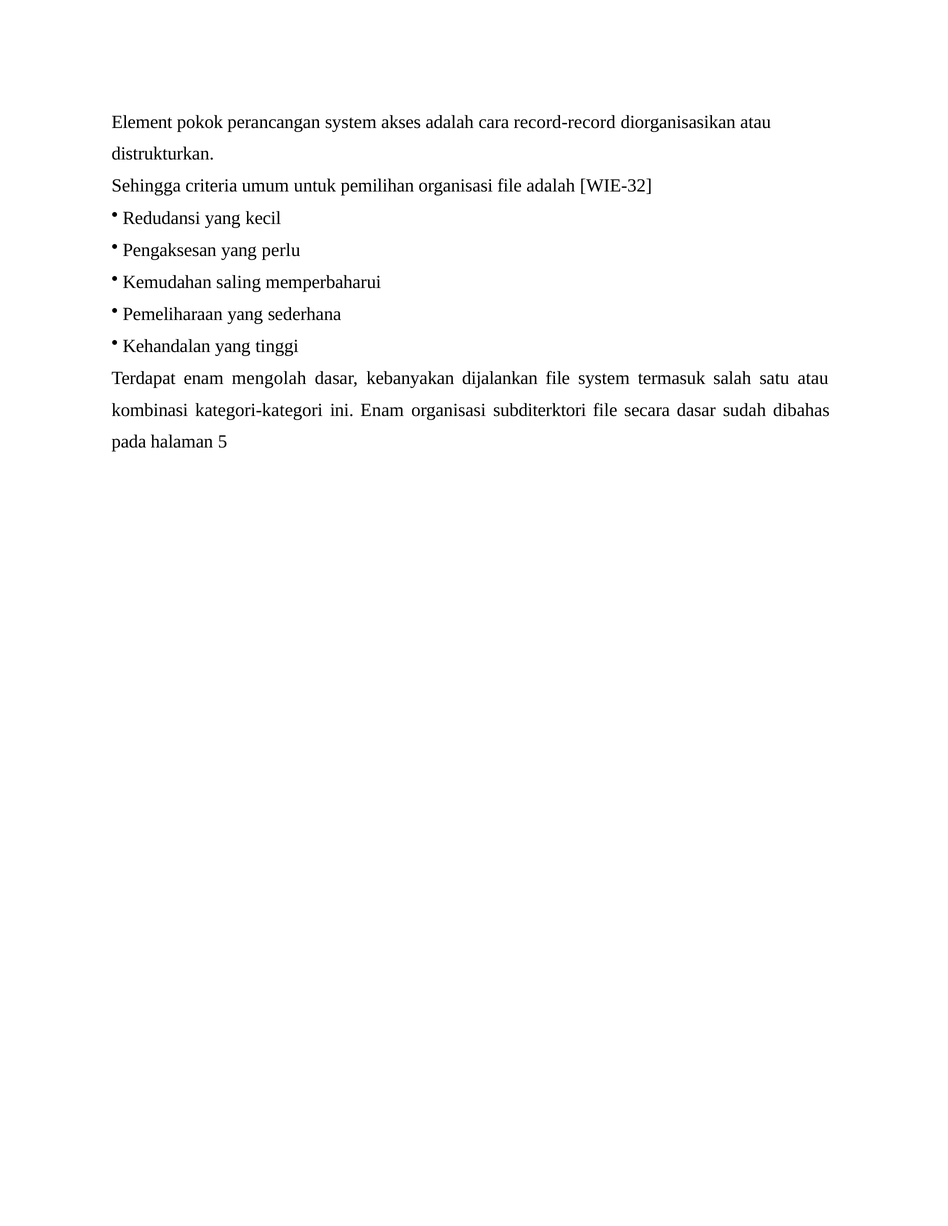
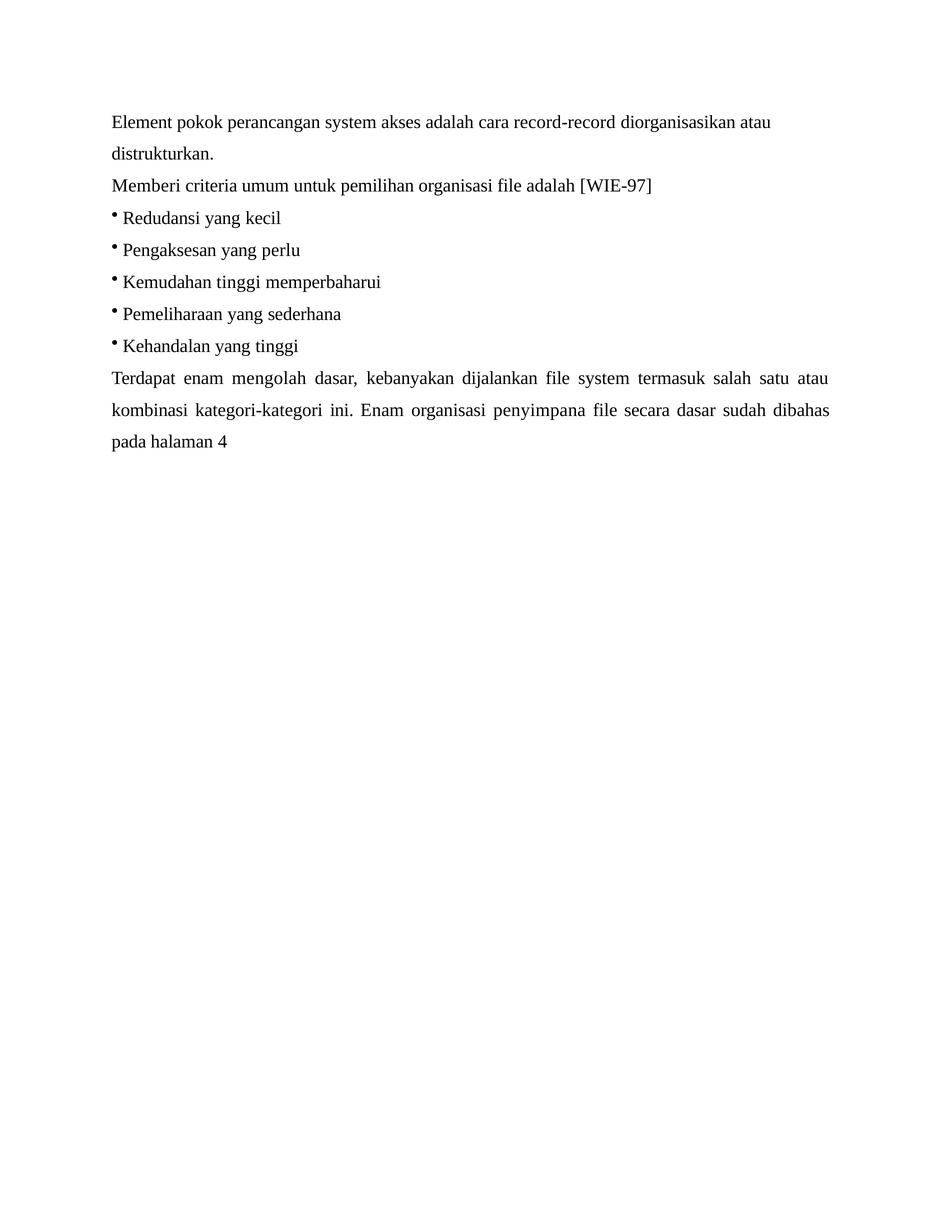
Sehingga: Sehingga -> Memberi (146, 186)
WIE-32: WIE-32 -> WIE-97 (616, 186)
Kemudahan saling: saling -> tinggi (239, 282)
subditerktori: subditerktori -> penyimpana (540, 410)
5: 5 -> 4 (223, 442)
